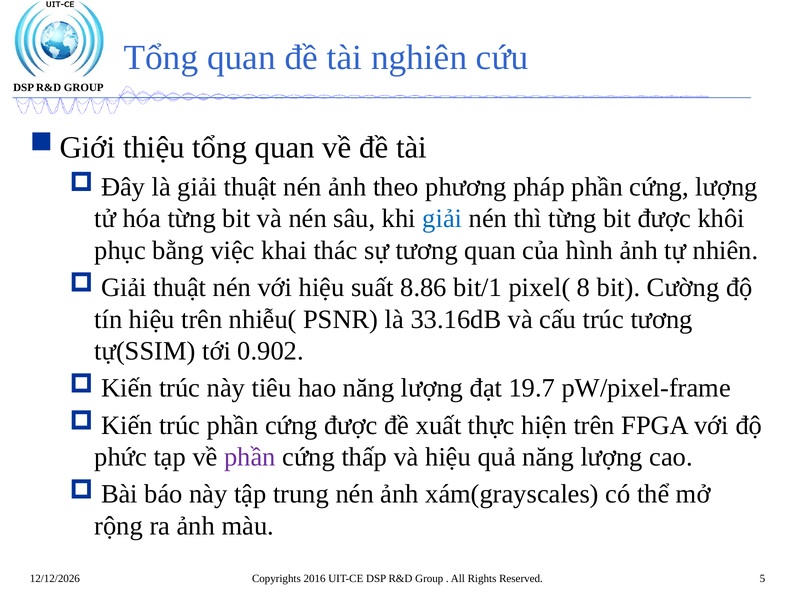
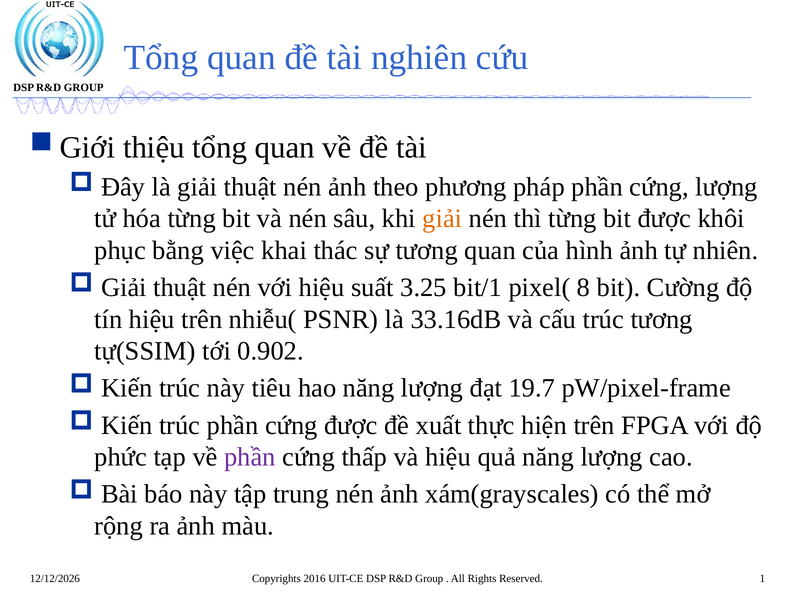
giải colour: blue -> orange (442, 219)
8.86: 8.86 -> 3.25 (424, 288)
5: 5 -> 1 (762, 579)
